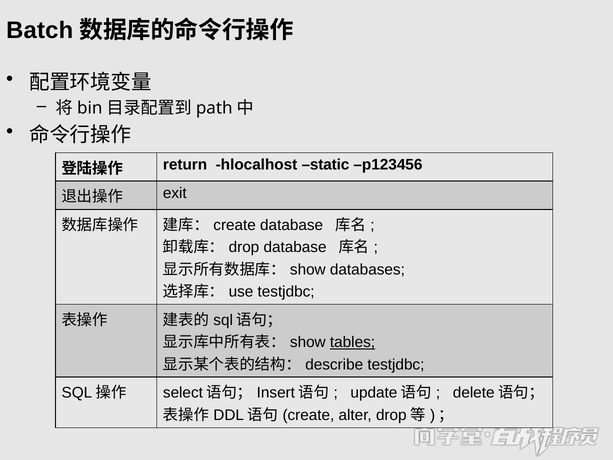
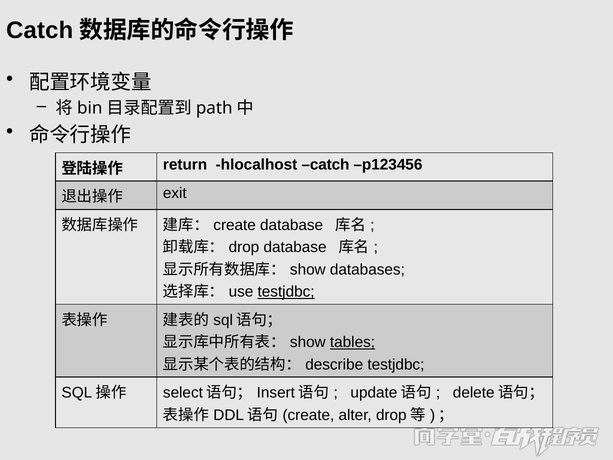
Batch: Batch -> Catch (40, 30)
hlocalhost static: static -> catch (325, 165)
testjdbc underline: none -> present (286, 292)
